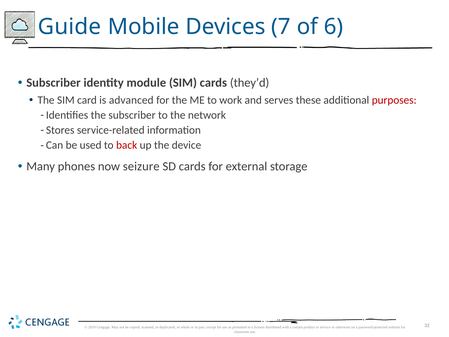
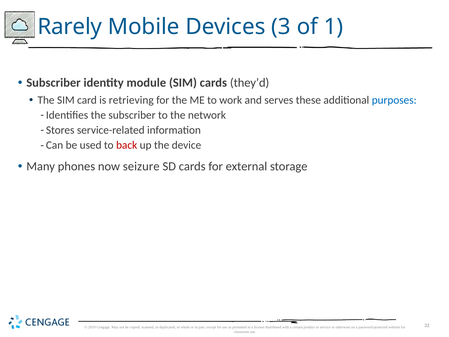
Guide: Guide -> Rarely (70, 27)
7: 7 -> 3 (281, 27)
6: 6 -> 1 (334, 27)
advanced: advanced -> retrieving (131, 100)
purposes colour: red -> blue (394, 100)
